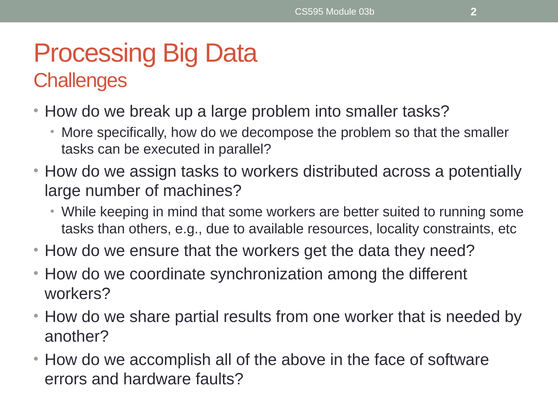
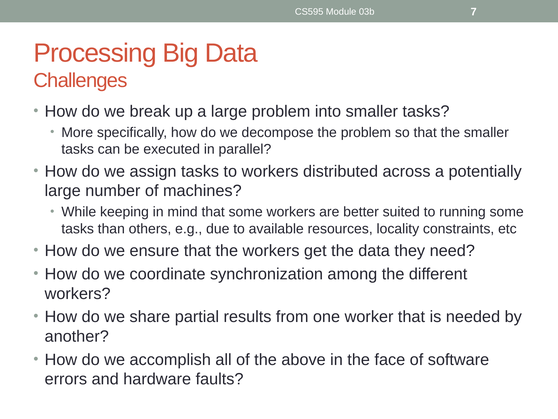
2: 2 -> 7 (474, 12)
